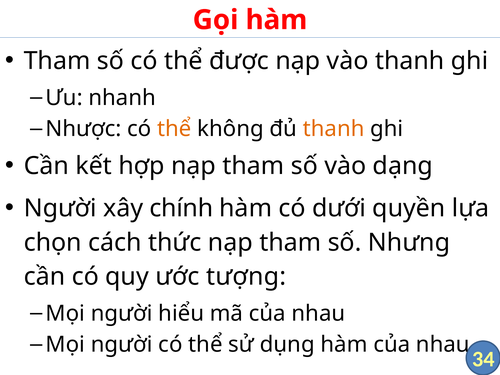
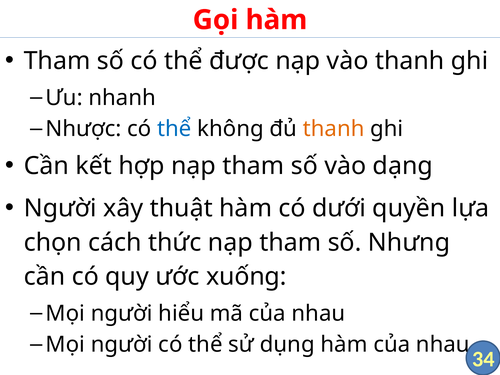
thể colour: orange -> blue (174, 129)
chính: chính -> thuật (181, 208)
tượng: tượng -> xuống (246, 277)
